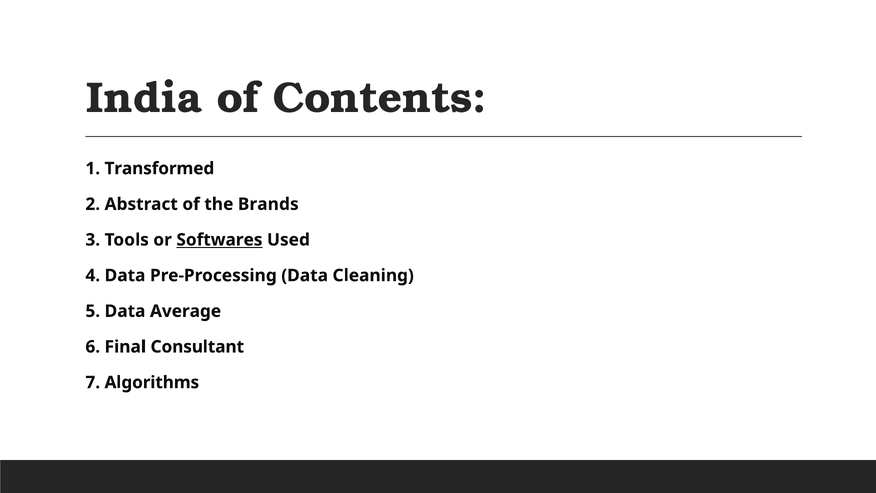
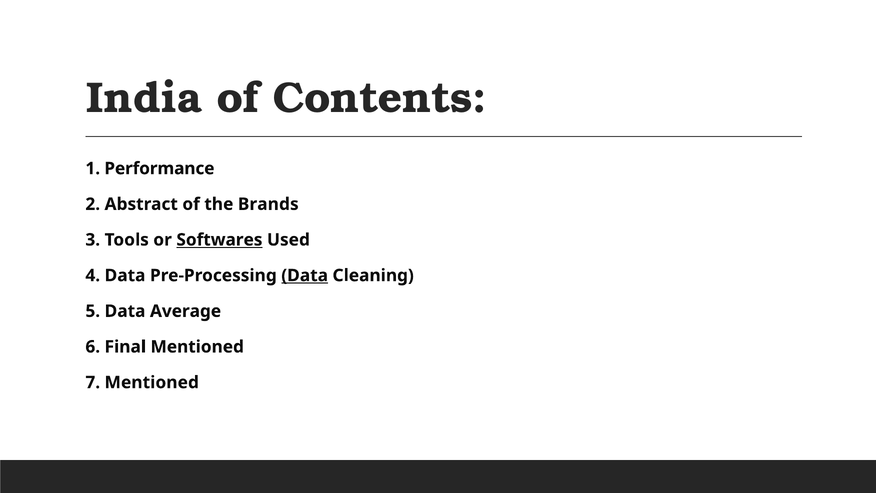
Transformed: Transformed -> Performance (159, 168)
Data underline: none -> present (305, 275)
Final Consultant: Consultant -> Mentioned (197, 347)
7 Algorithms: Algorithms -> Mentioned (152, 382)
